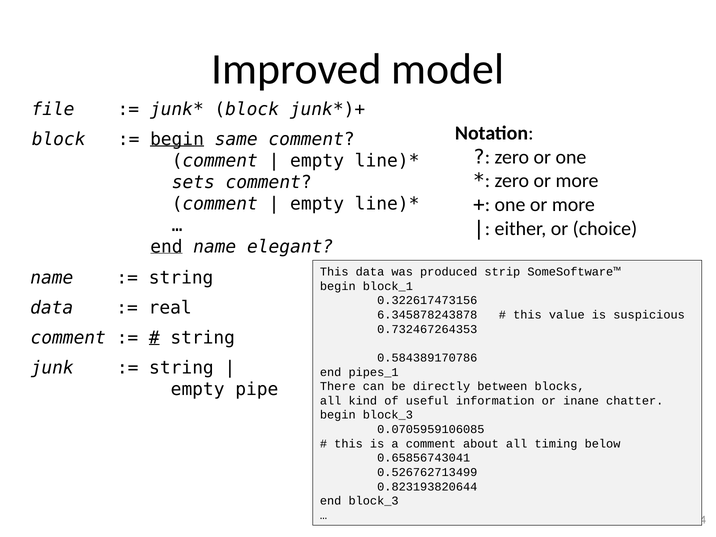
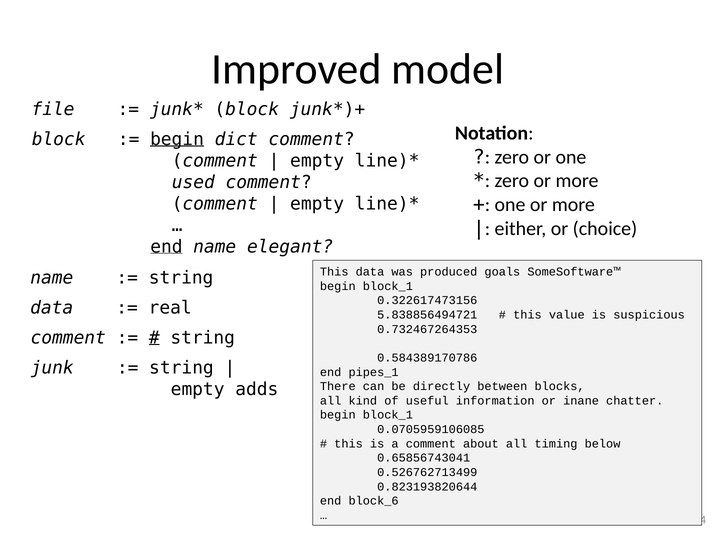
same: same -> dict (236, 139)
sets: sets -> used (193, 182)
strip: strip -> goals (502, 272)
6.345878243878: 6.345878243878 -> 5.838856494721 (427, 315)
pipe: pipe -> adds (257, 389)
block_3: block_3 -> block_1 (388, 415)
end block_3: block_3 -> block_6 (374, 501)
